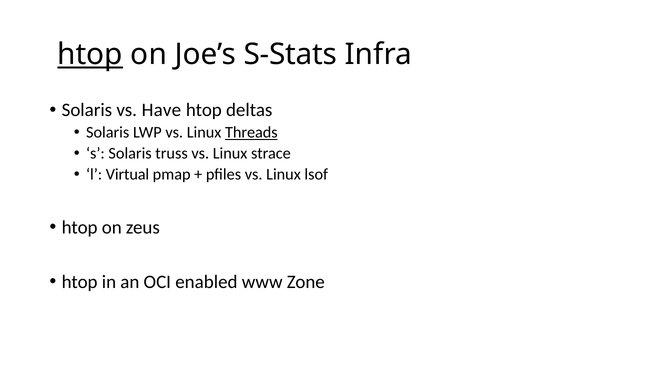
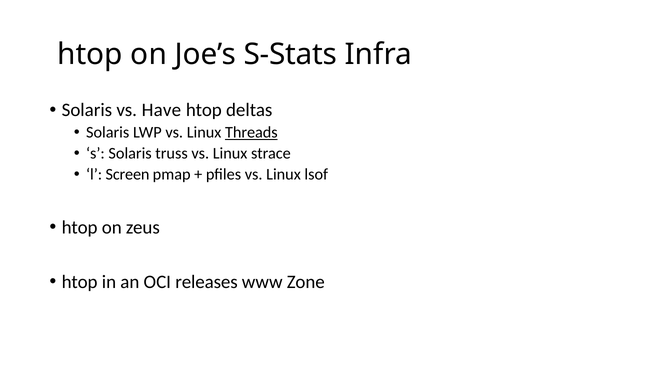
htop underline: present -> none (90, 55)
Virtual: Virtual -> Screen (128, 174)
enabled: enabled -> releases (206, 282)
